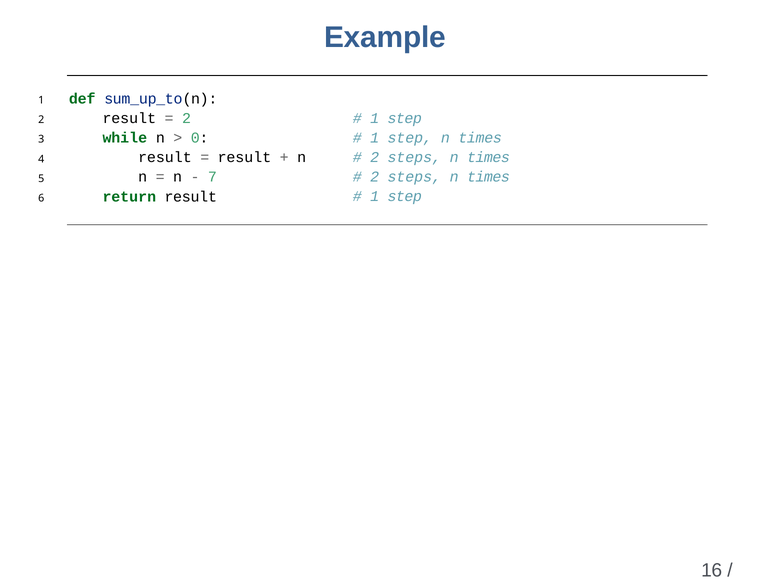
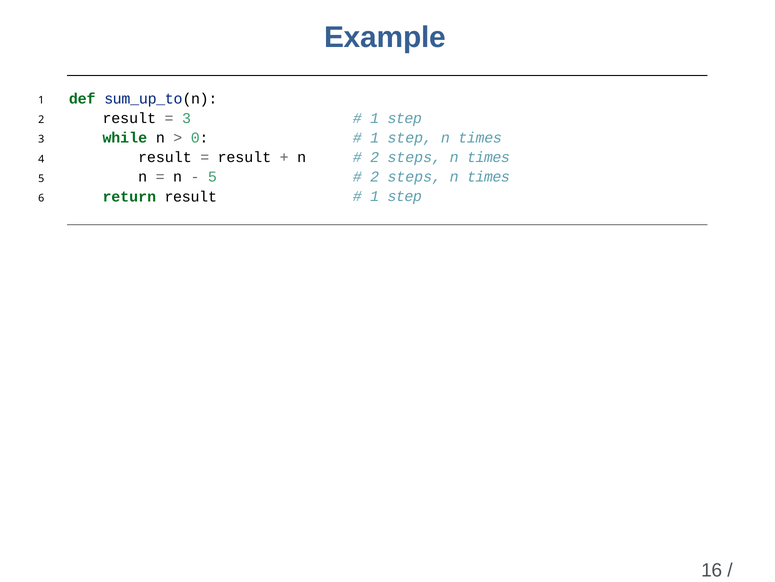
2: 2 -> 3 (187, 118)
7: 7 -> 5 (212, 177)
